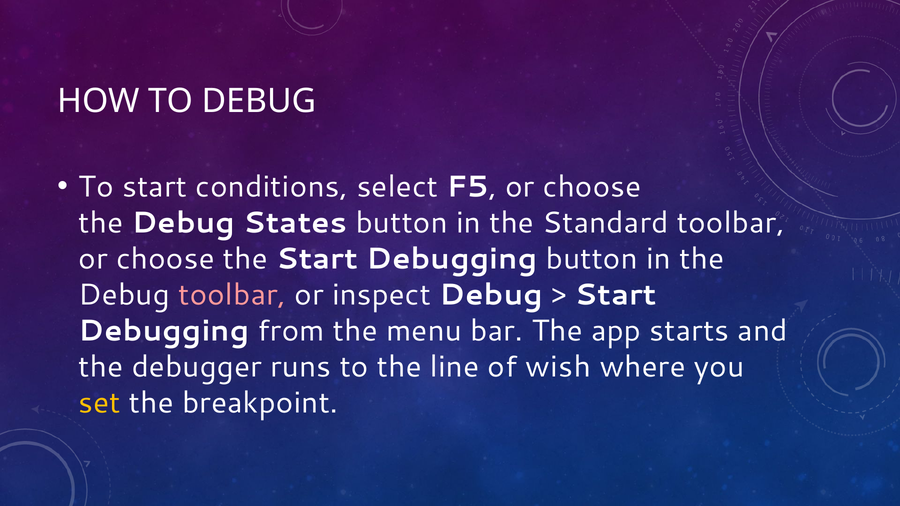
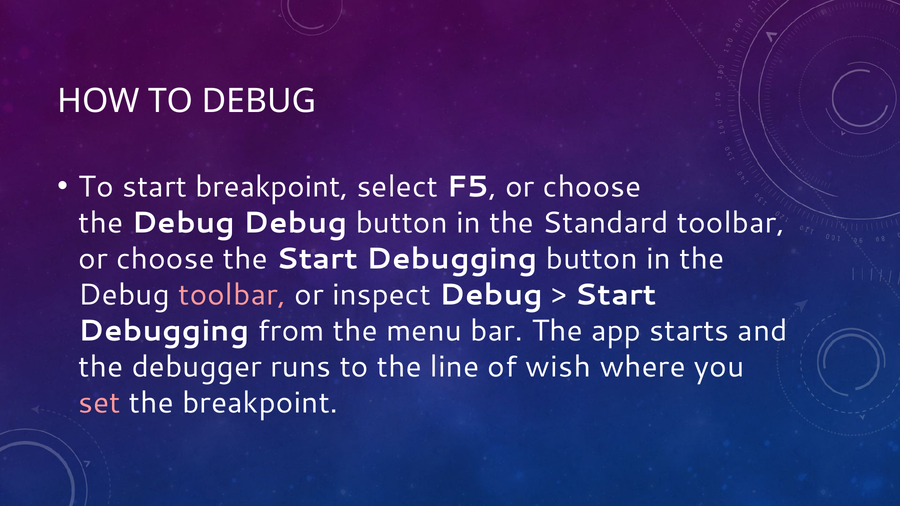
start conditions: conditions -> breakpoint (272, 187)
Debug States: States -> Debug (295, 223)
set colour: yellow -> pink (100, 403)
